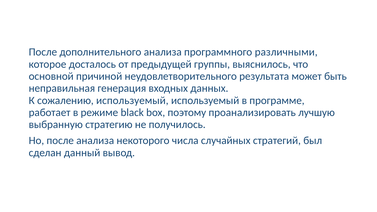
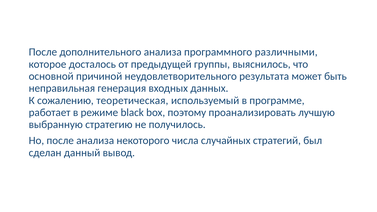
сожалению используемый: используемый -> теоретическая (132, 100)
